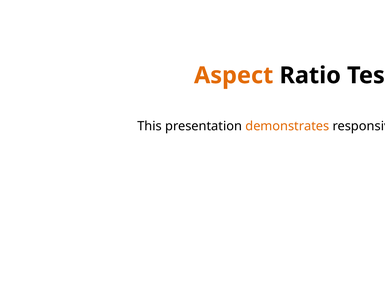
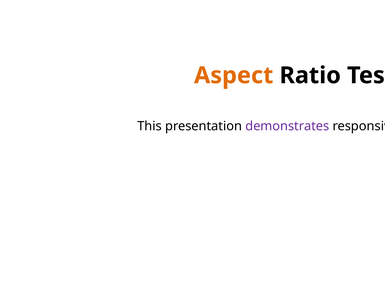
demonstrates colour: orange -> purple (287, 126)
